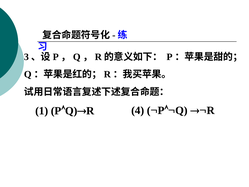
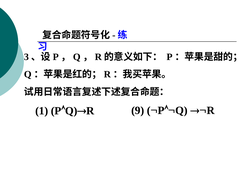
4: 4 -> 9 (138, 110)
